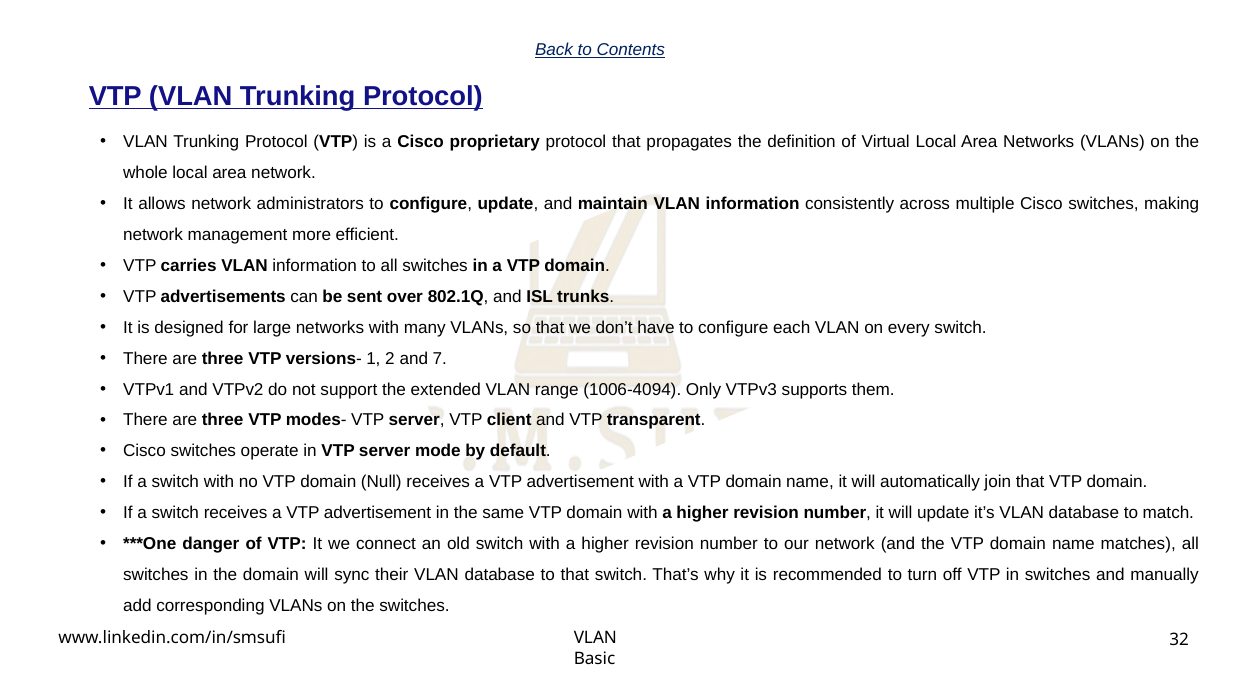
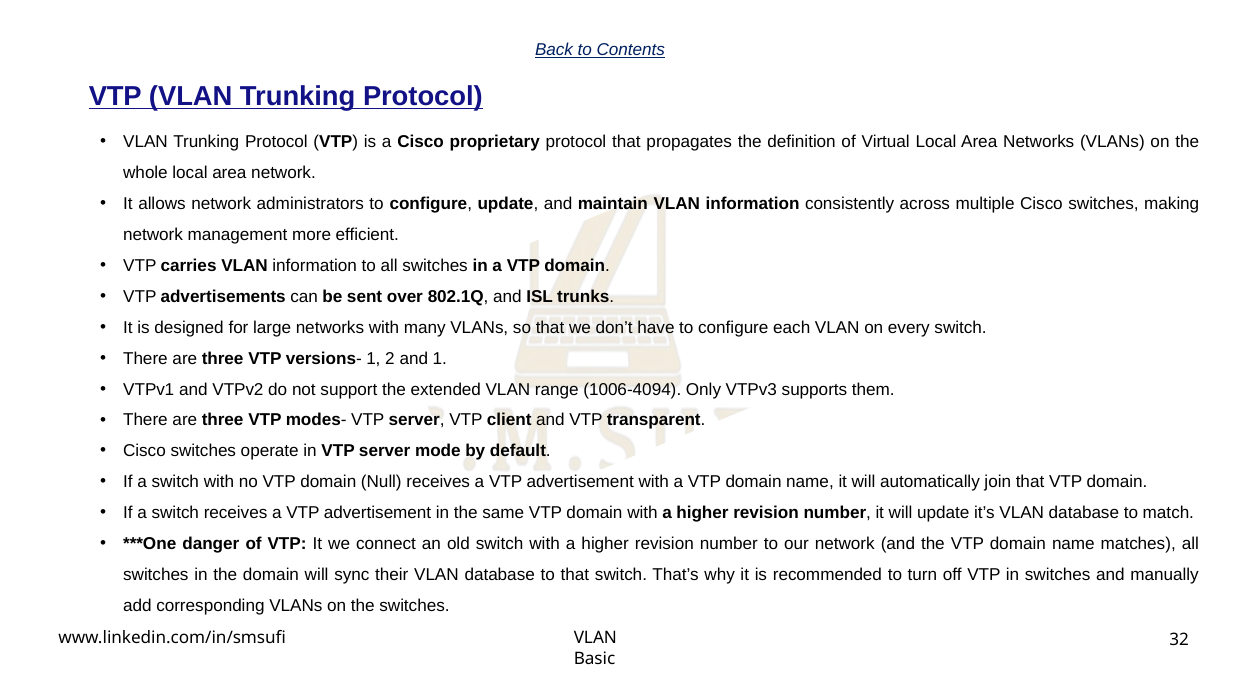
and 7: 7 -> 1 (440, 359)
